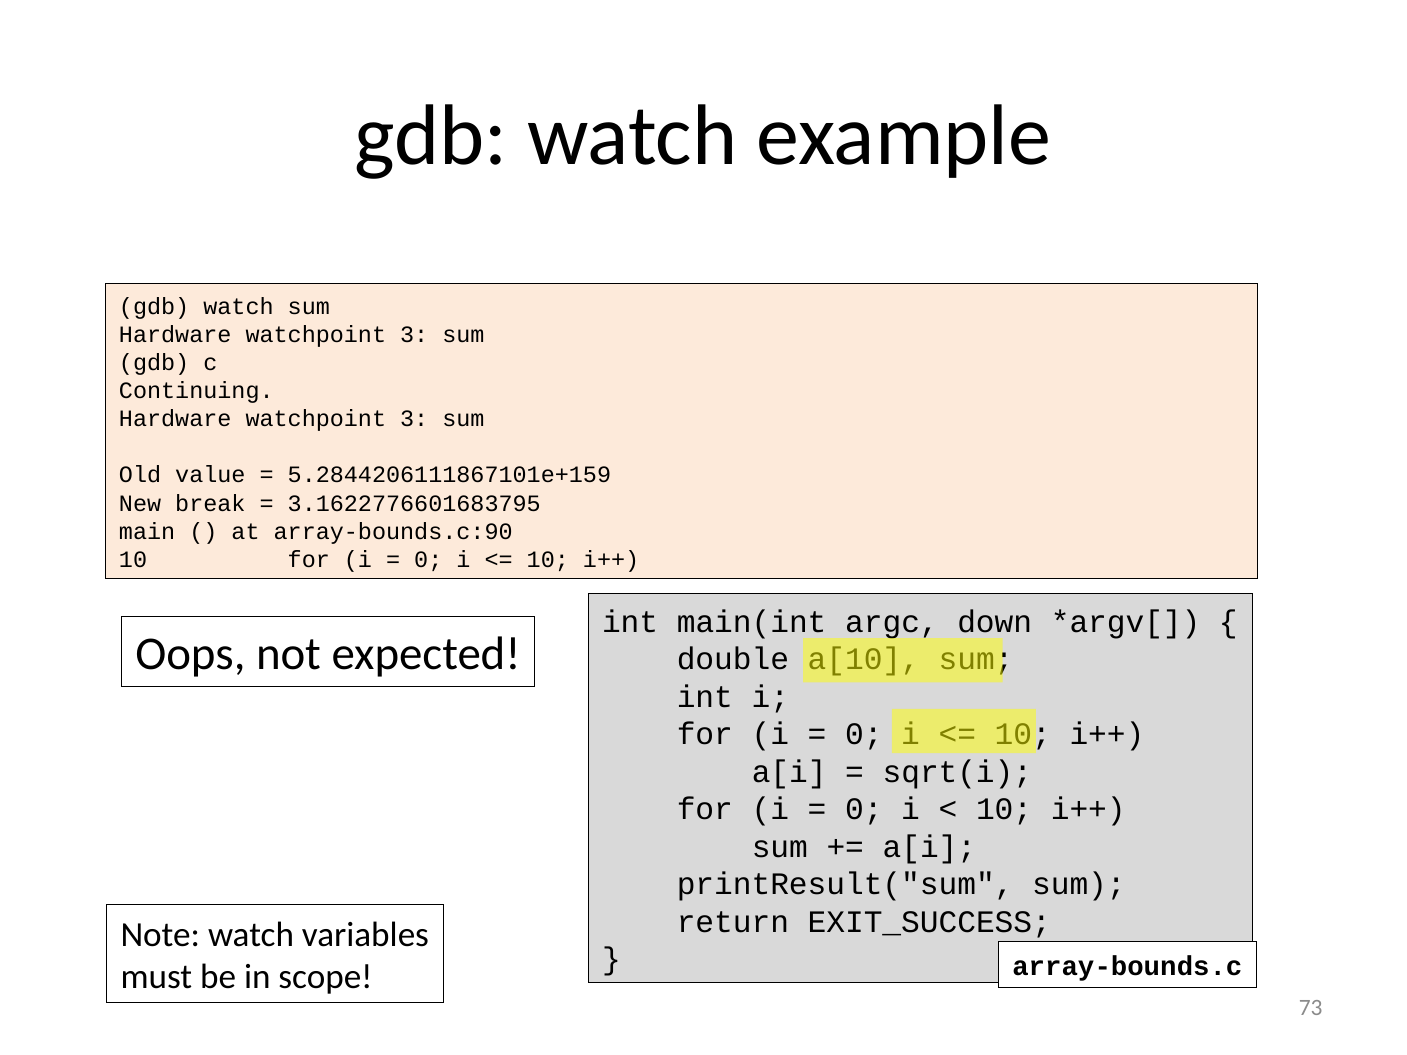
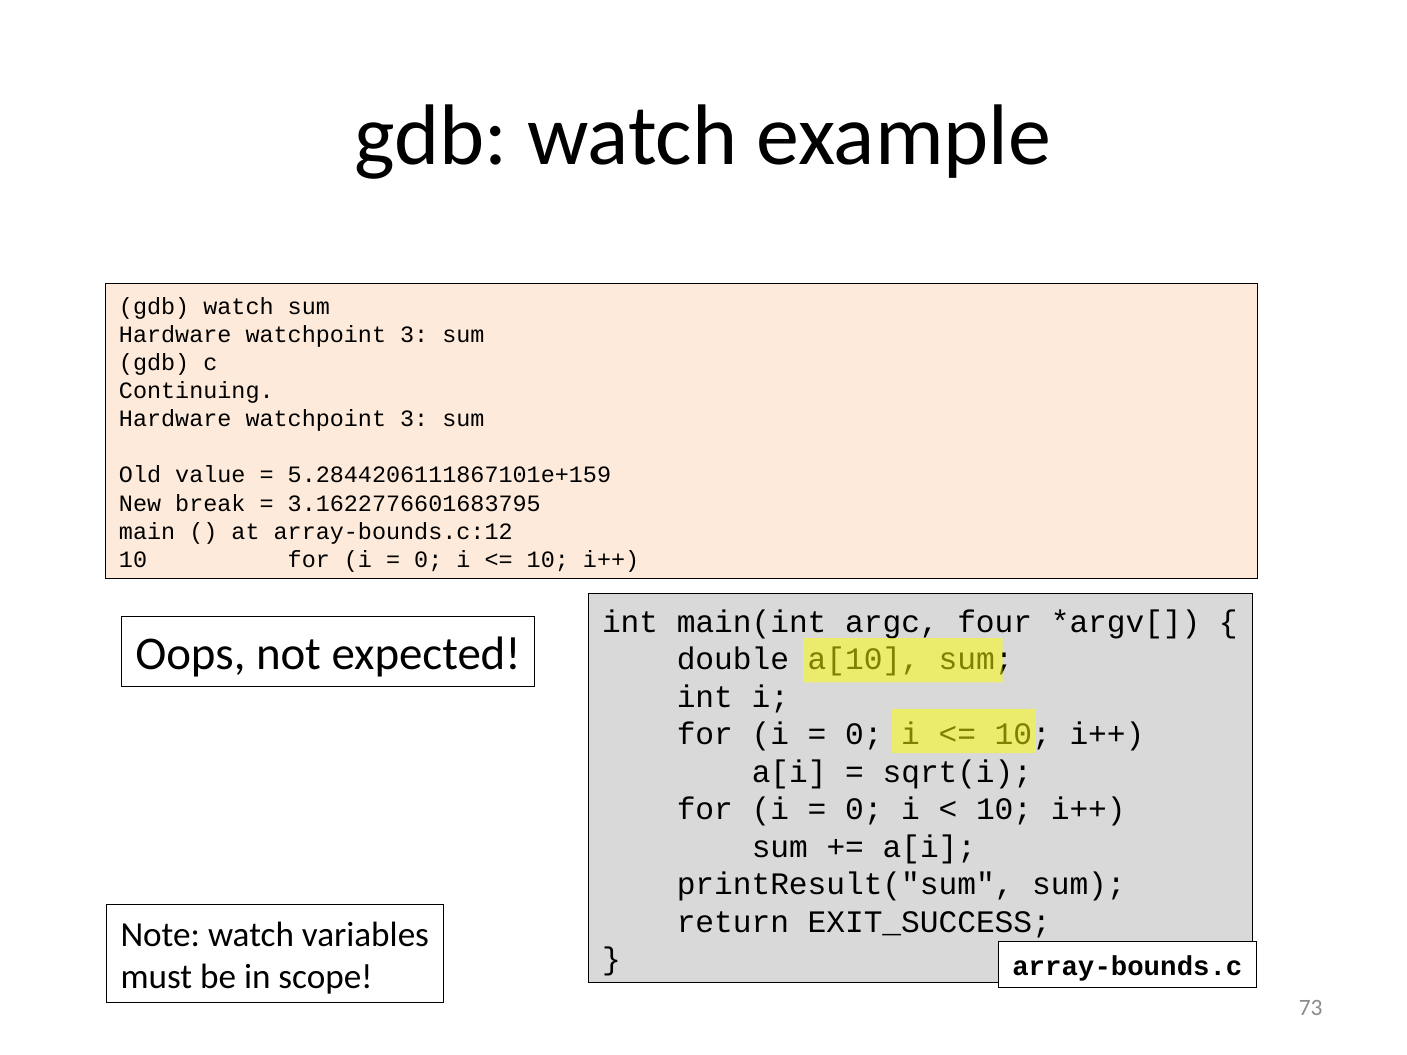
array-bounds.c:90: array-bounds.c:90 -> array-bounds.c:12 (393, 532)
down: down -> four (995, 622)
